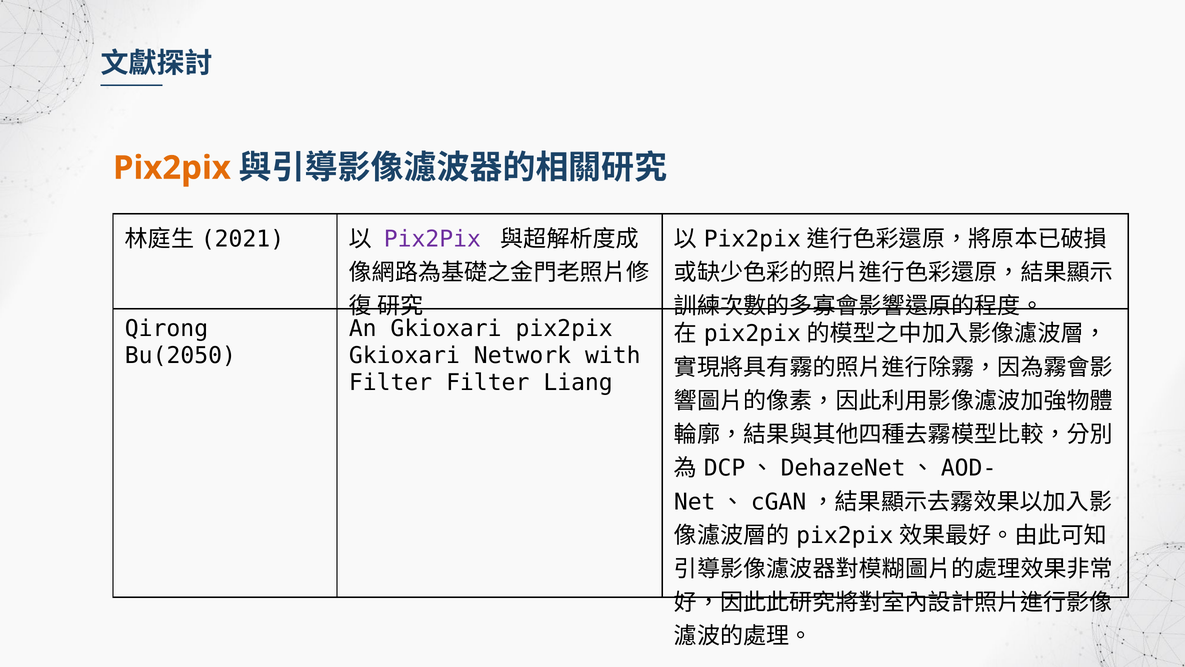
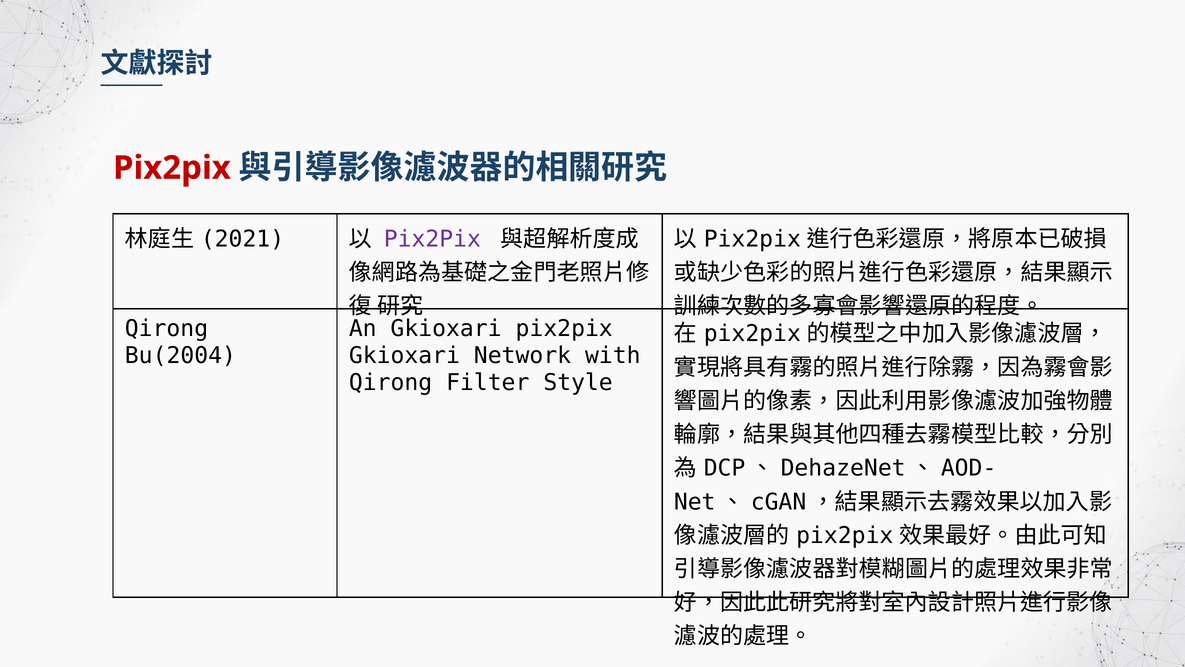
Pix2pix colour: orange -> red (172, 168)
Bu(2050: Bu(2050 -> Bu(2004 (180, 355)
Filter: Filter -> Qirong (391, 382)
Liang: Liang -> Style (578, 382)
